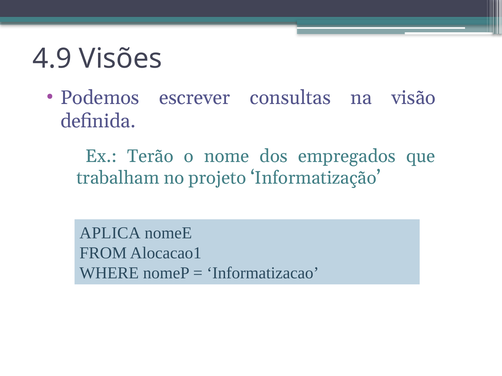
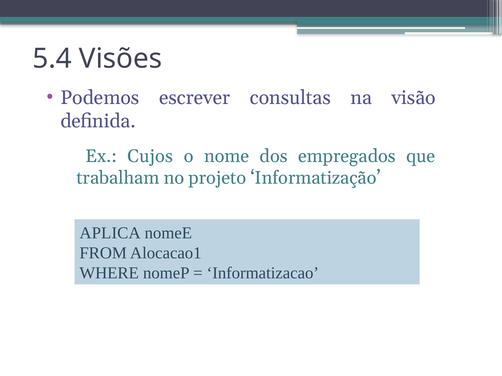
4.9: 4.9 -> 5.4 (52, 59)
Terão: Terão -> Cujos (150, 156)
